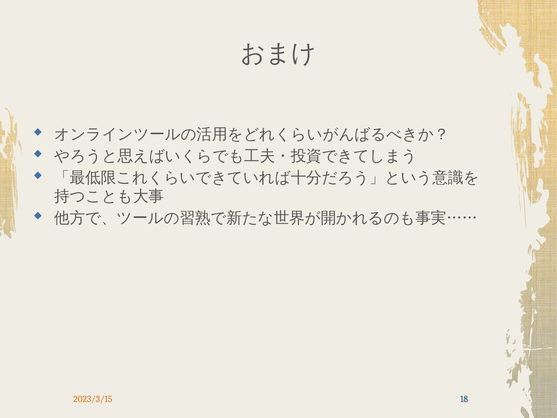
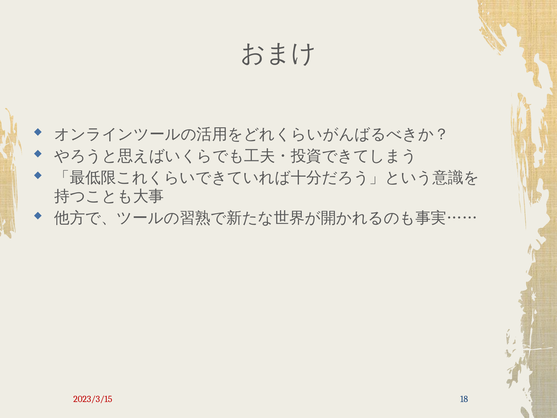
2023/3/15 colour: orange -> red (93, 399)
